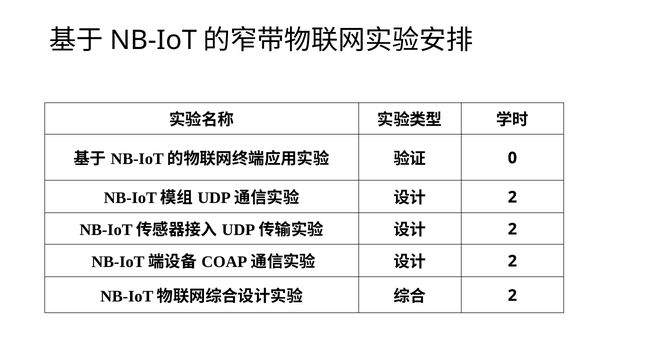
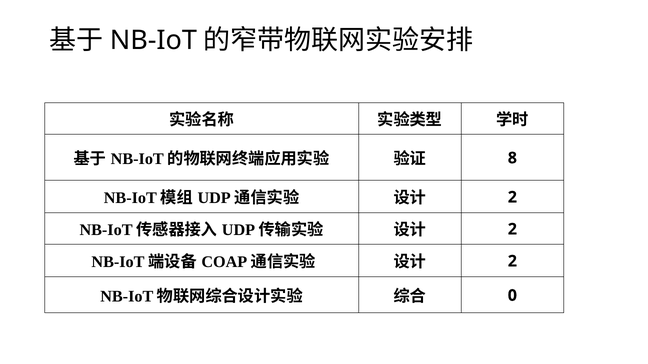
0: 0 -> 8 (512, 158)
2: 2 -> 0 (512, 296)
